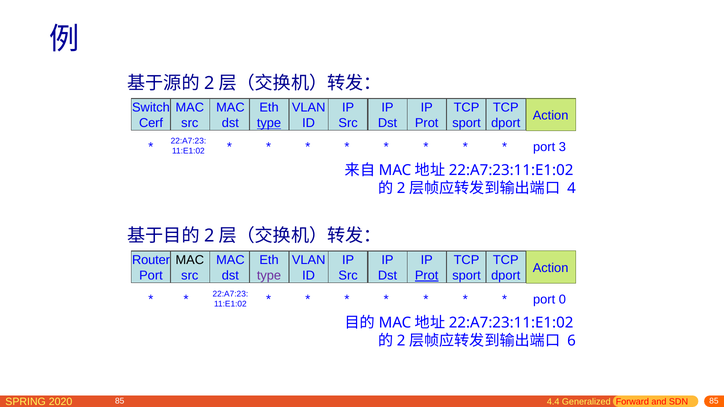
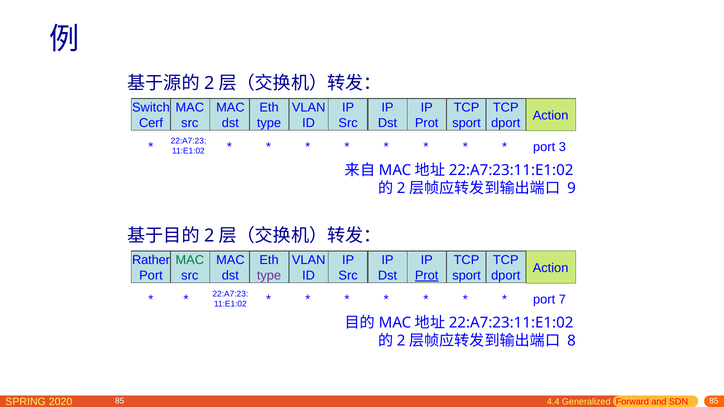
type underline: present -> none (269, 123)
4: 4 -> 9 (571, 188)
Router: Router -> Rather (151, 260)
MAC colour: black -> green (190, 260)
0: 0 -> 7 (562, 299)
6: 6 -> 8 (571, 341)
